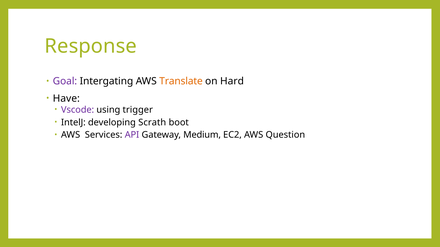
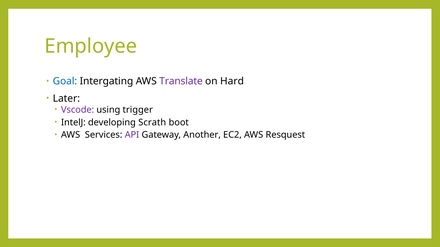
Response: Response -> Employee (91, 46)
Goal colour: purple -> blue (65, 81)
Translate colour: orange -> purple (181, 81)
Have: Have -> Later (66, 99)
Medium: Medium -> Another (202, 135)
Question: Question -> Resquest (285, 135)
